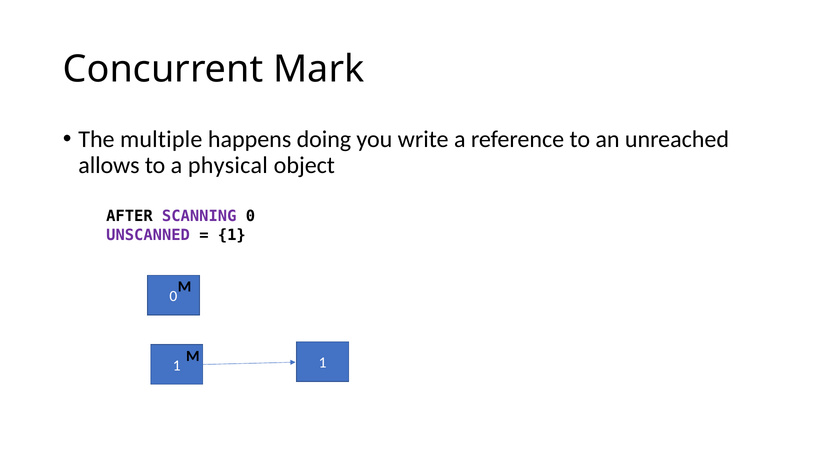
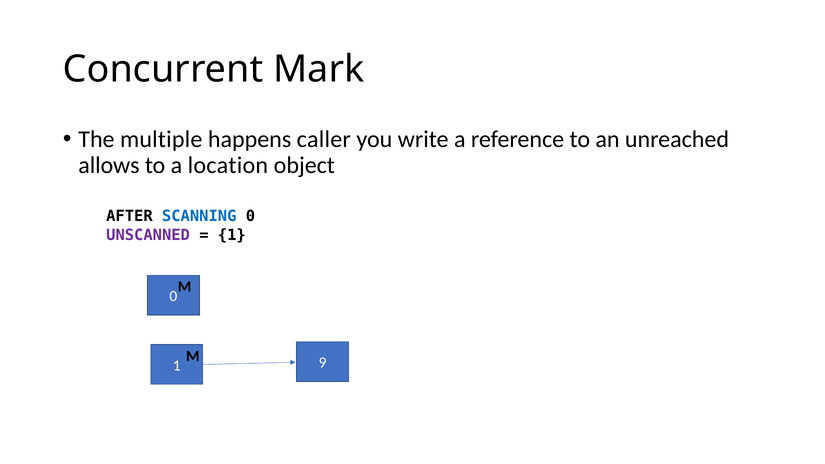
doing: doing -> caller (324, 139)
physical: physical -> location (228, 165)
SCANNING colour: purple -> blue (199, 216)
1 1: 1 -> 9 (323, 363)
